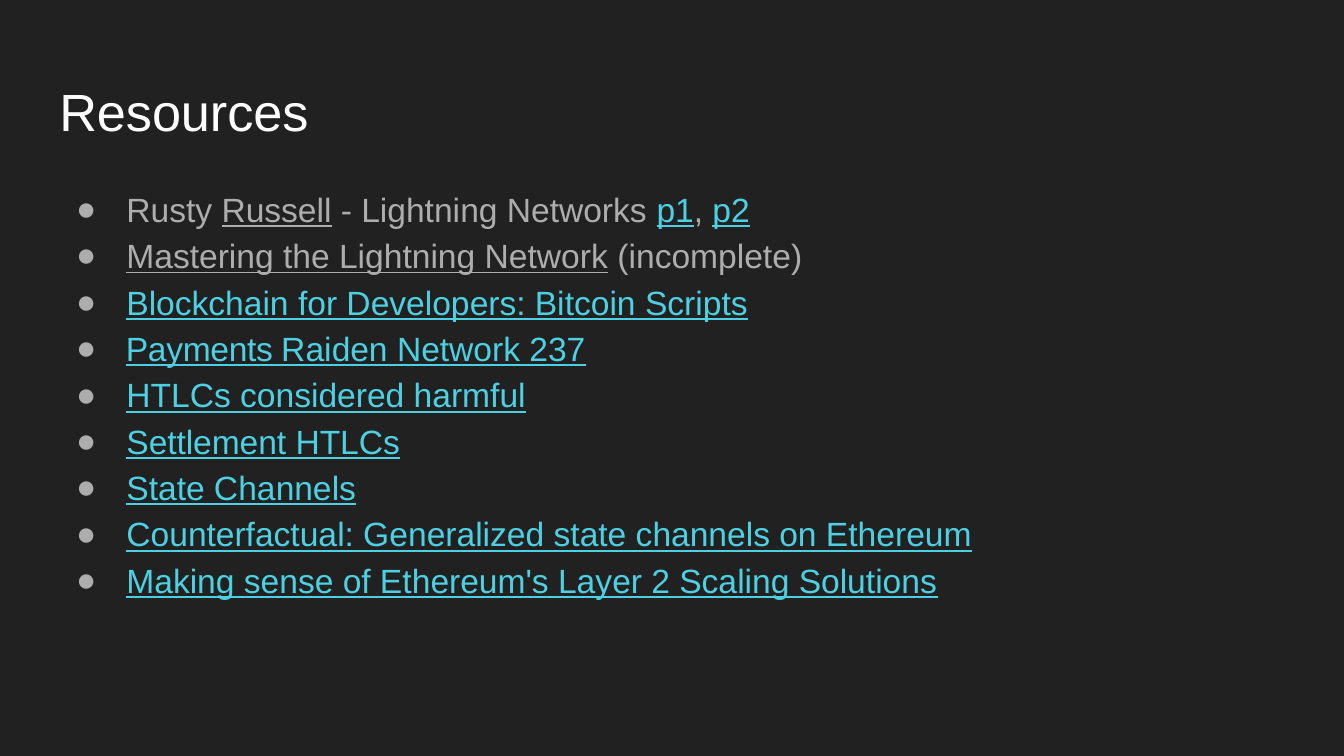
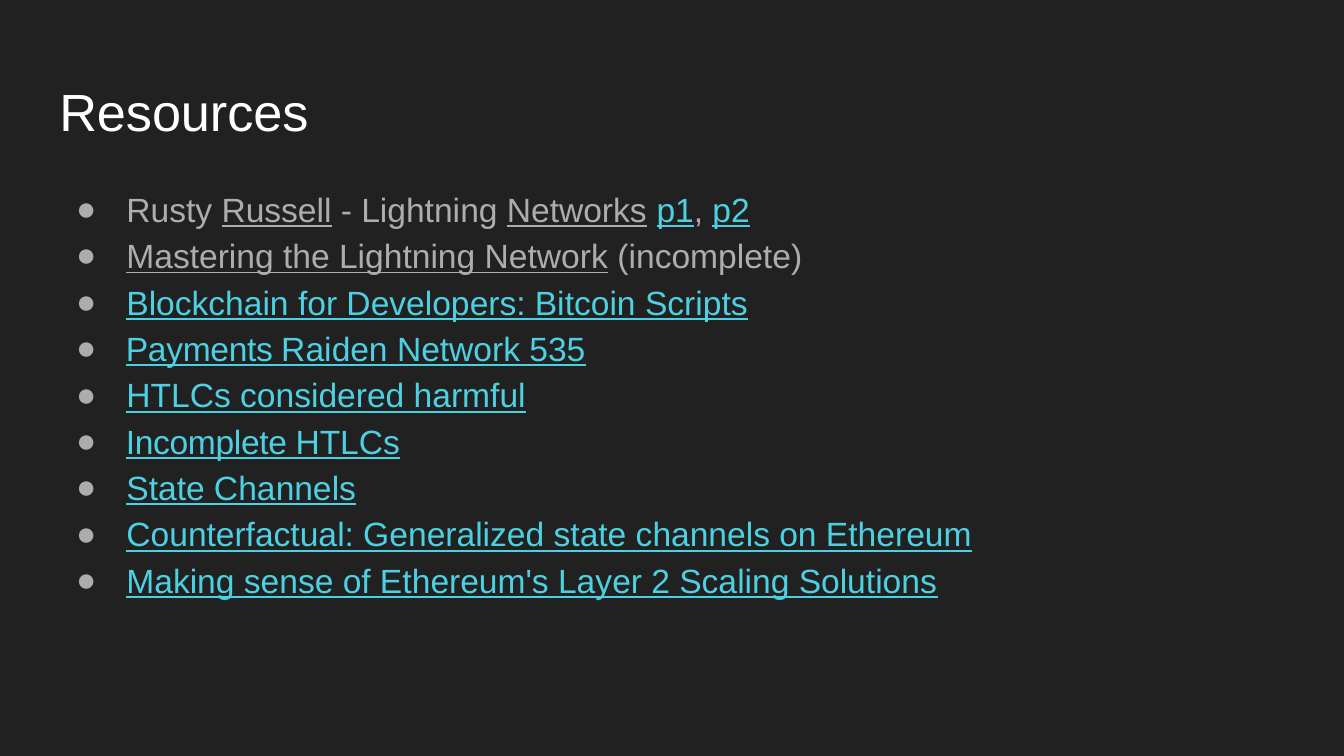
Networks underline: none -> present (577, 211)
237: 237 -> 535 (557, 350)
Settlement: Settlement -> Incomplete (206, 443)
